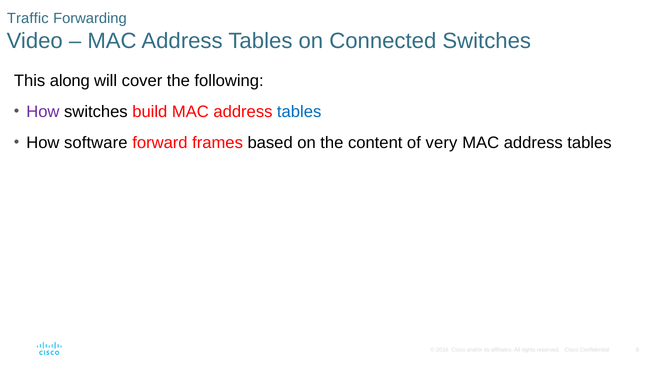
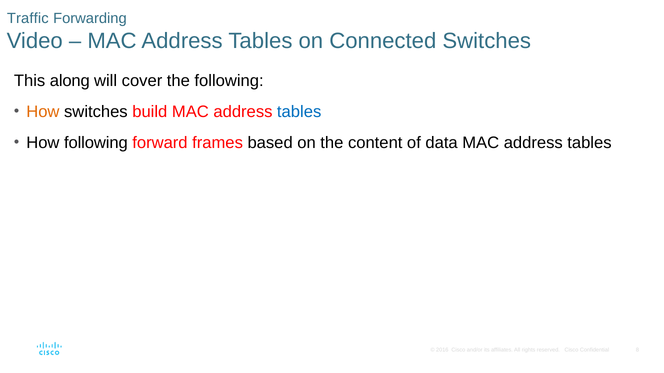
How colour: purple -> orange (43, 112)
How software: software -> following (96, 143)
very: very -> data (442, 143)
